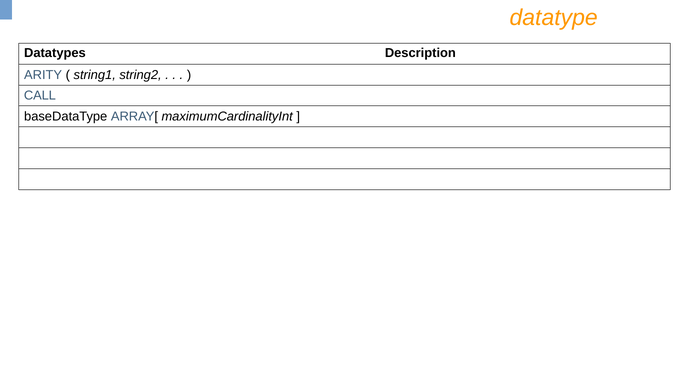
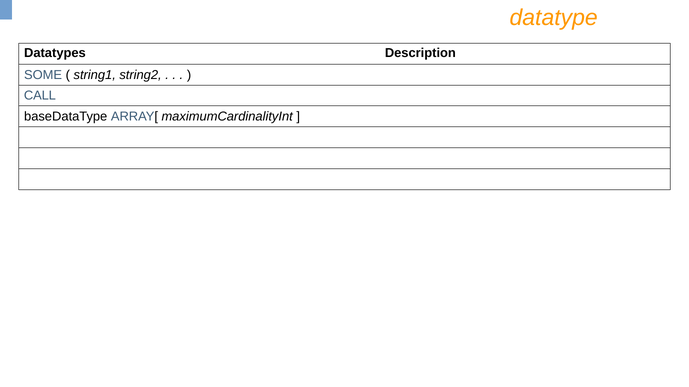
ARITY: ARITY -> SOME (43, 75)
